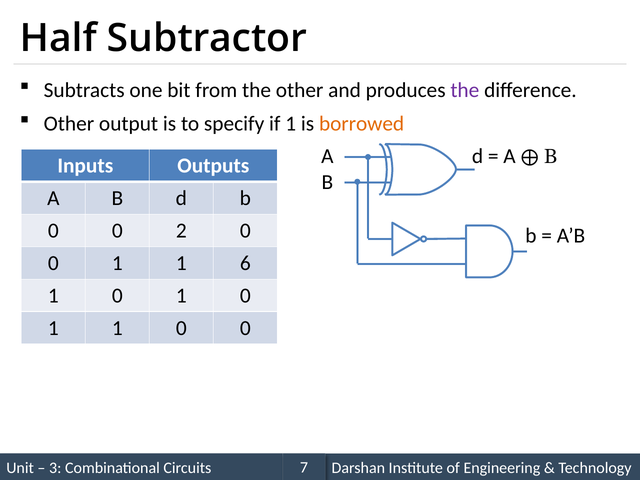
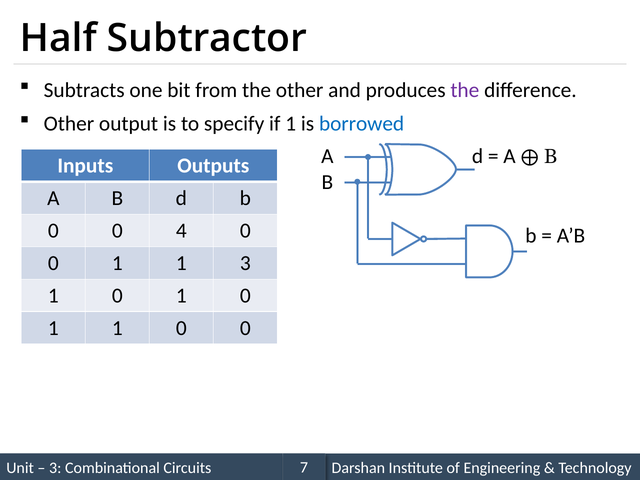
borrowed colour: orange -> blue (362, 124)
2: 2 -> 4 (181, 231)
1 6: 6 -> 3 (245, 263)
